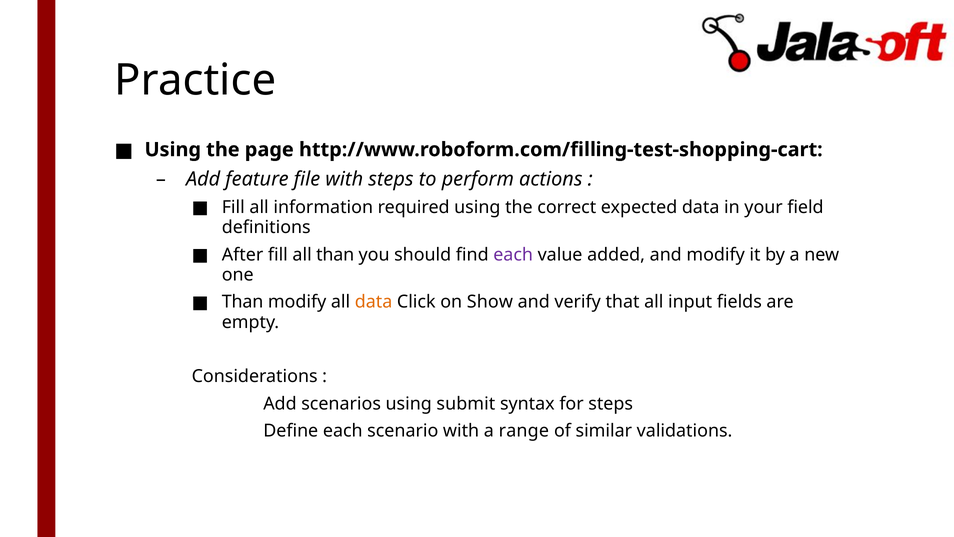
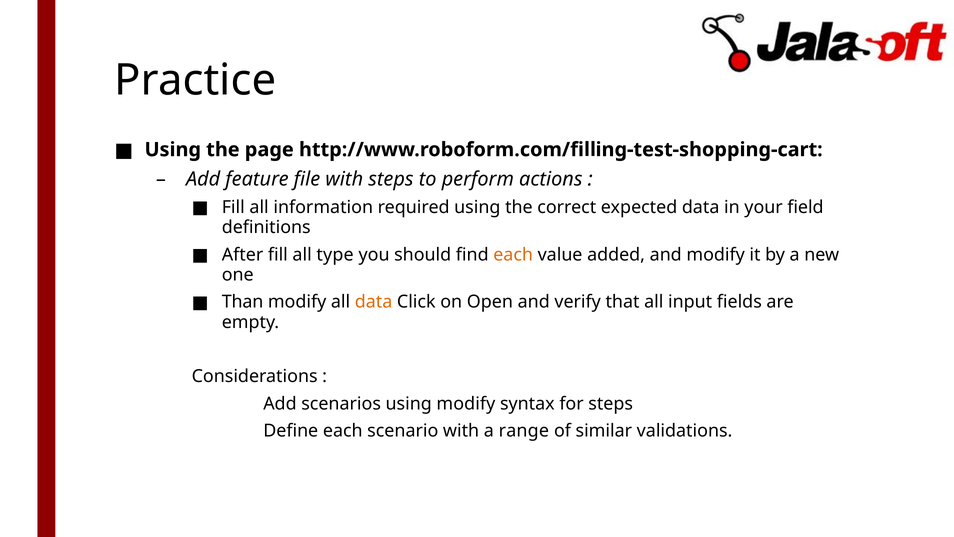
all than: than -> type (335, 254)
each colour: purple -> orange (513, 254)
Show: Show -> Open (490, 302)
using submit: submit -> modify (466, 403)
